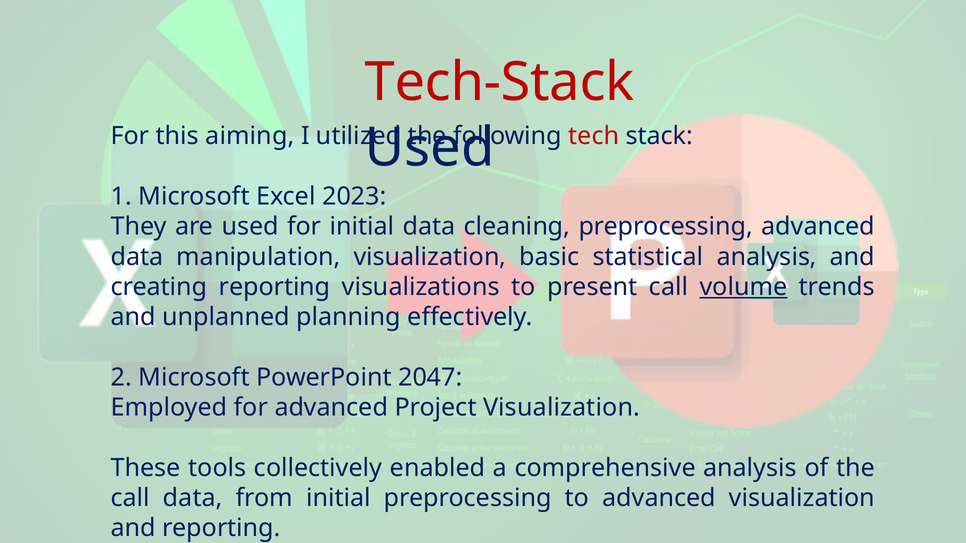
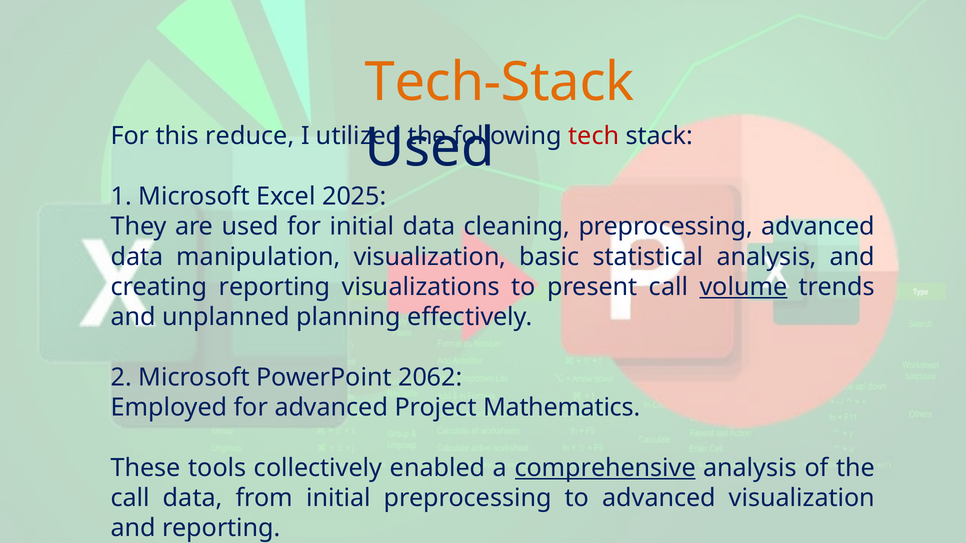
Tech-Stack colour: red -> orange (499, 83)
aiming: aiming -> reduce (250, 136)
2023: 2023 -> 2025 (354, 197)
2047: 2047 -> 2062 (430, 378)
Project Visualization: Visualization -> Mathematics (562, 408)
comprehensive underline: none -> present (605, 468)
